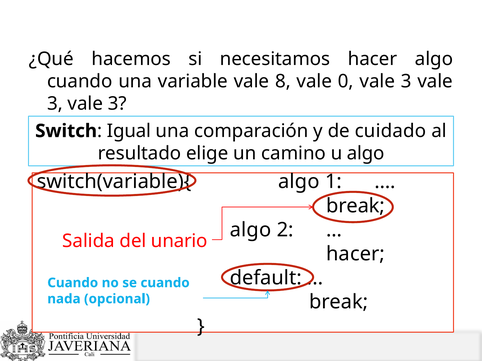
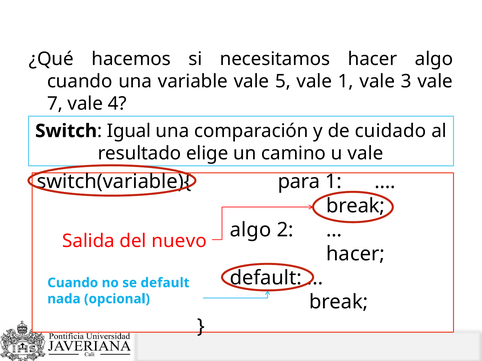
8: 8 -> 5 (283, 81)
vale 0: 0 -> 1 (346, 81)
3: 3 -> 7 (55, 104)
3: 3 -> 4 (117, 104)
u algo: algo -> vale (365, 154)
algo: algo -> para (299, 182)
unario: unario -> nuevo (179, 241)
se cuando: cuando -> default (165, 283)
